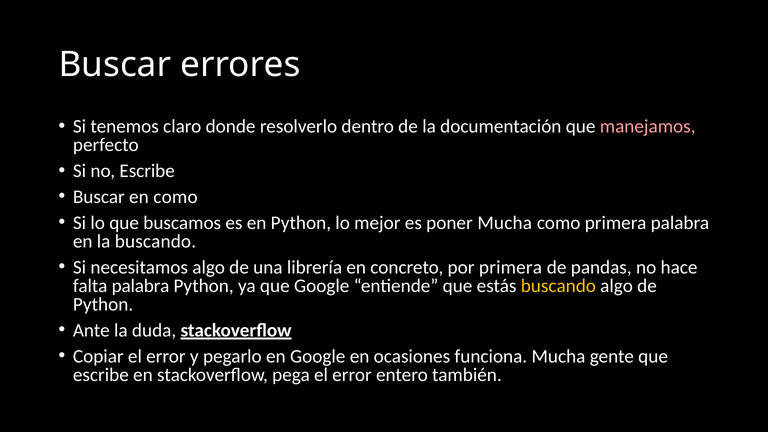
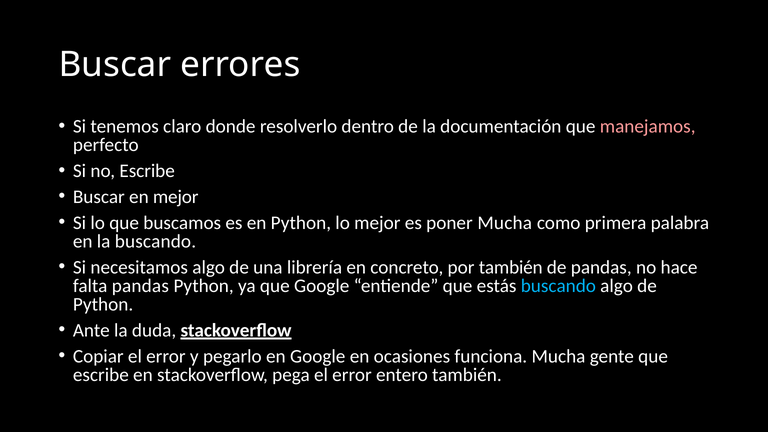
en como: como -> mejor (176, 197)
por primera: primera -> también (511, 267)
falta palabra: palabra -> pandas (140, 286)
buscando colour: yellow -> light blue (558, 286)
